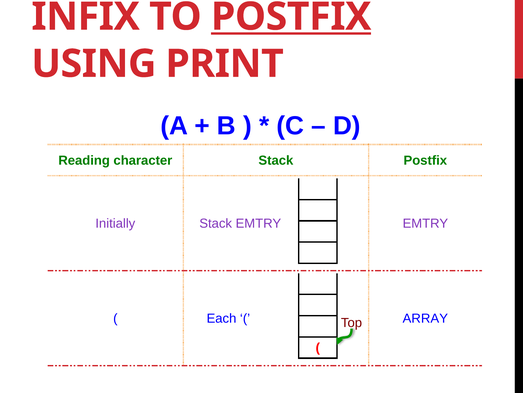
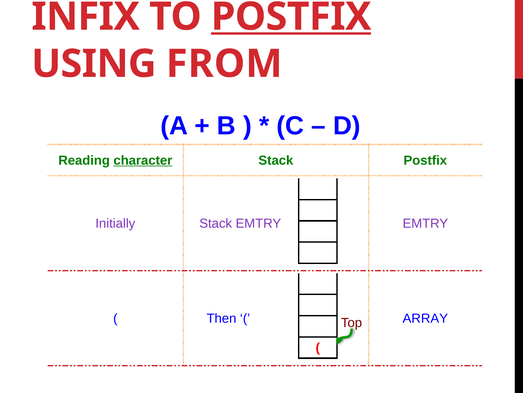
PRINT: PRINT -> FROM (224, 64)
character underline: none -> present (143, 160)
Each: Each -> Then (221, 318)
